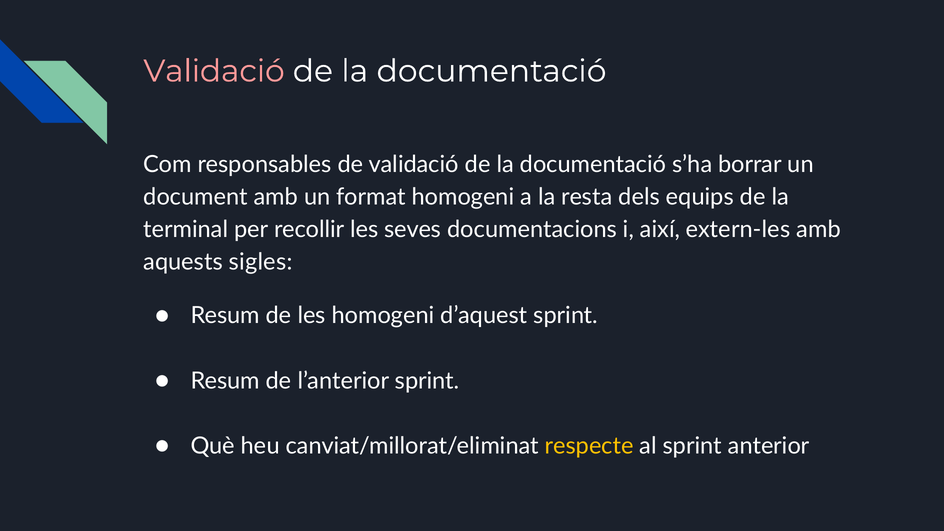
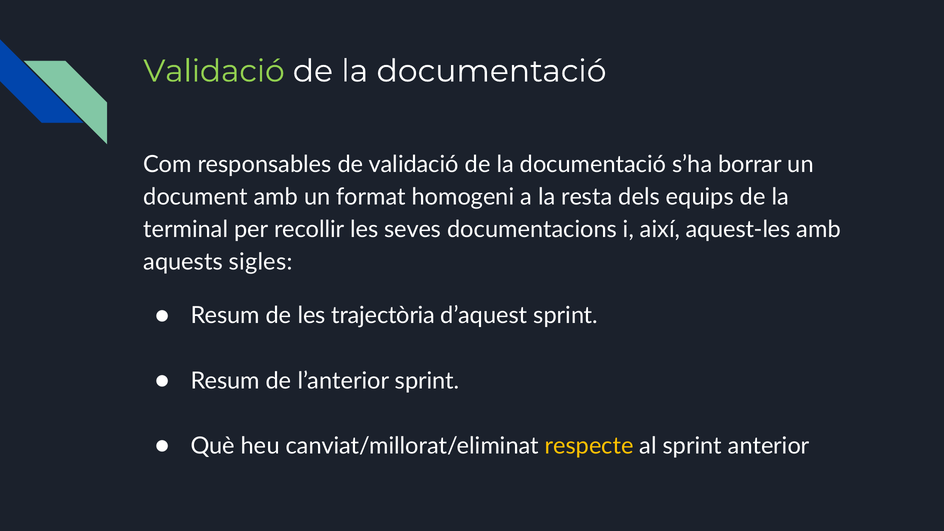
Validació colour: pink -> light green (214, 71)
extern-les: extern-les -> aquest-les (738, 230)
les homogeni: homogeni -> trajectòria (383, 316)
